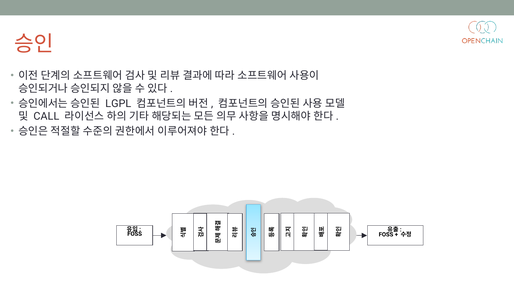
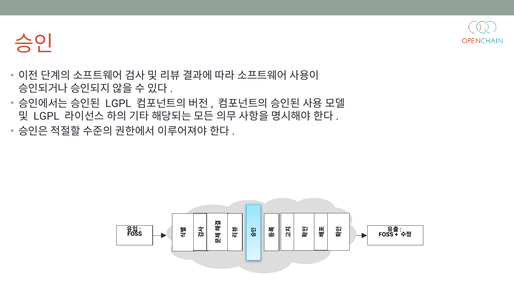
CALL: CALL -> LGPL (46, 116)
